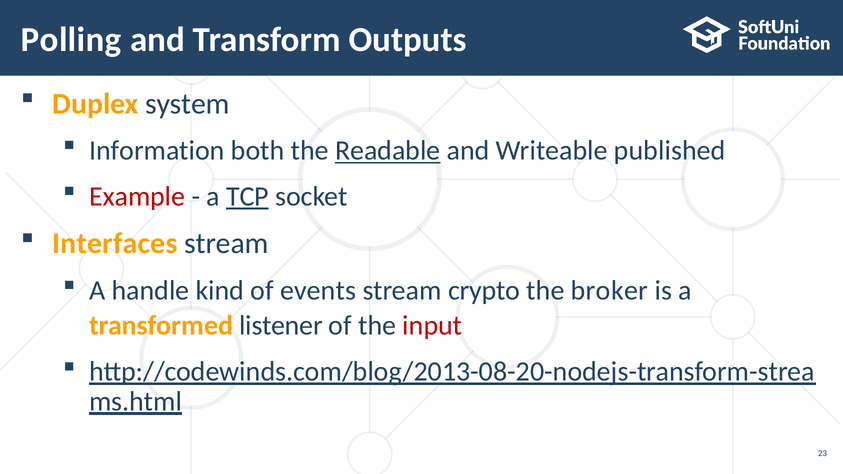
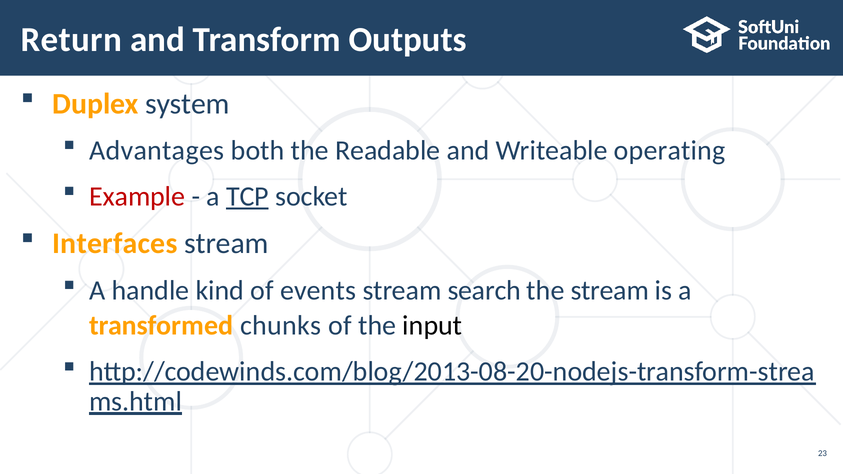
Polling: Polling -> Return (71, 40)
Information: Information -> Advantages (157, 151)
Readable underline: present -> none (388, 151)
published: published -> operating (670, 151)
crypto: crypto -> search (484, 291)
the broker: broker -> stream (610, 291)
listener: listener -> chunks (281, 326)
input colour: red -> black (432, 326)
